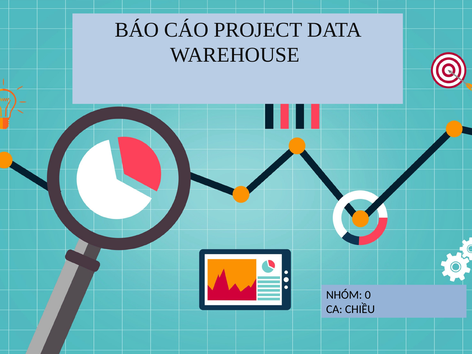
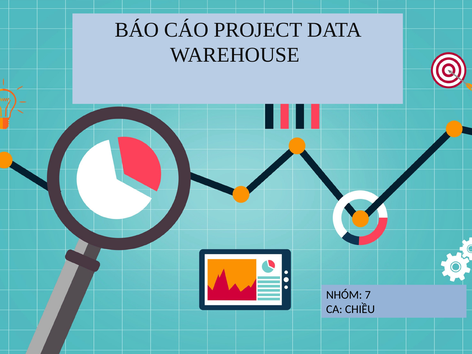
0: 0 -> 7 (368, 295)
